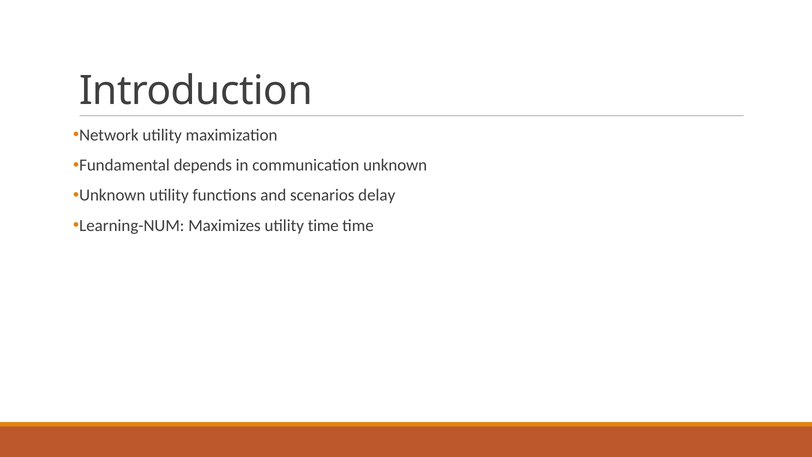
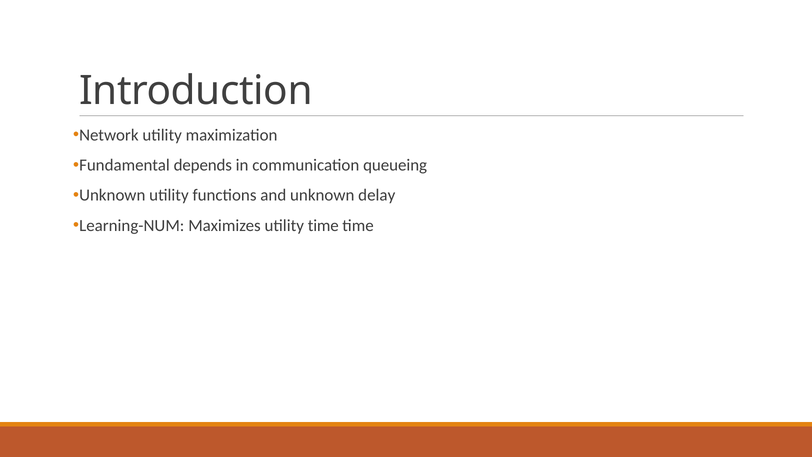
communication unknown: unknown -> queueing (395, 165)
and scenarios: scenarios -> unknown (322, 195)
